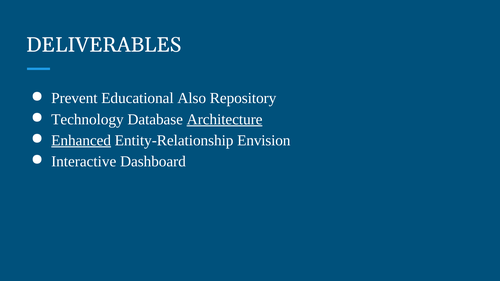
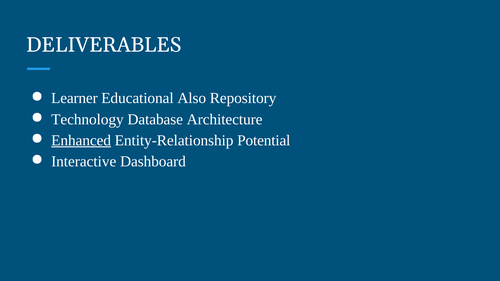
Prevent: Prevent -> Learner (74, 98)
Architecture underline: present -> none (225, 119)
Envision: Envision -> Potential (264, 140)
